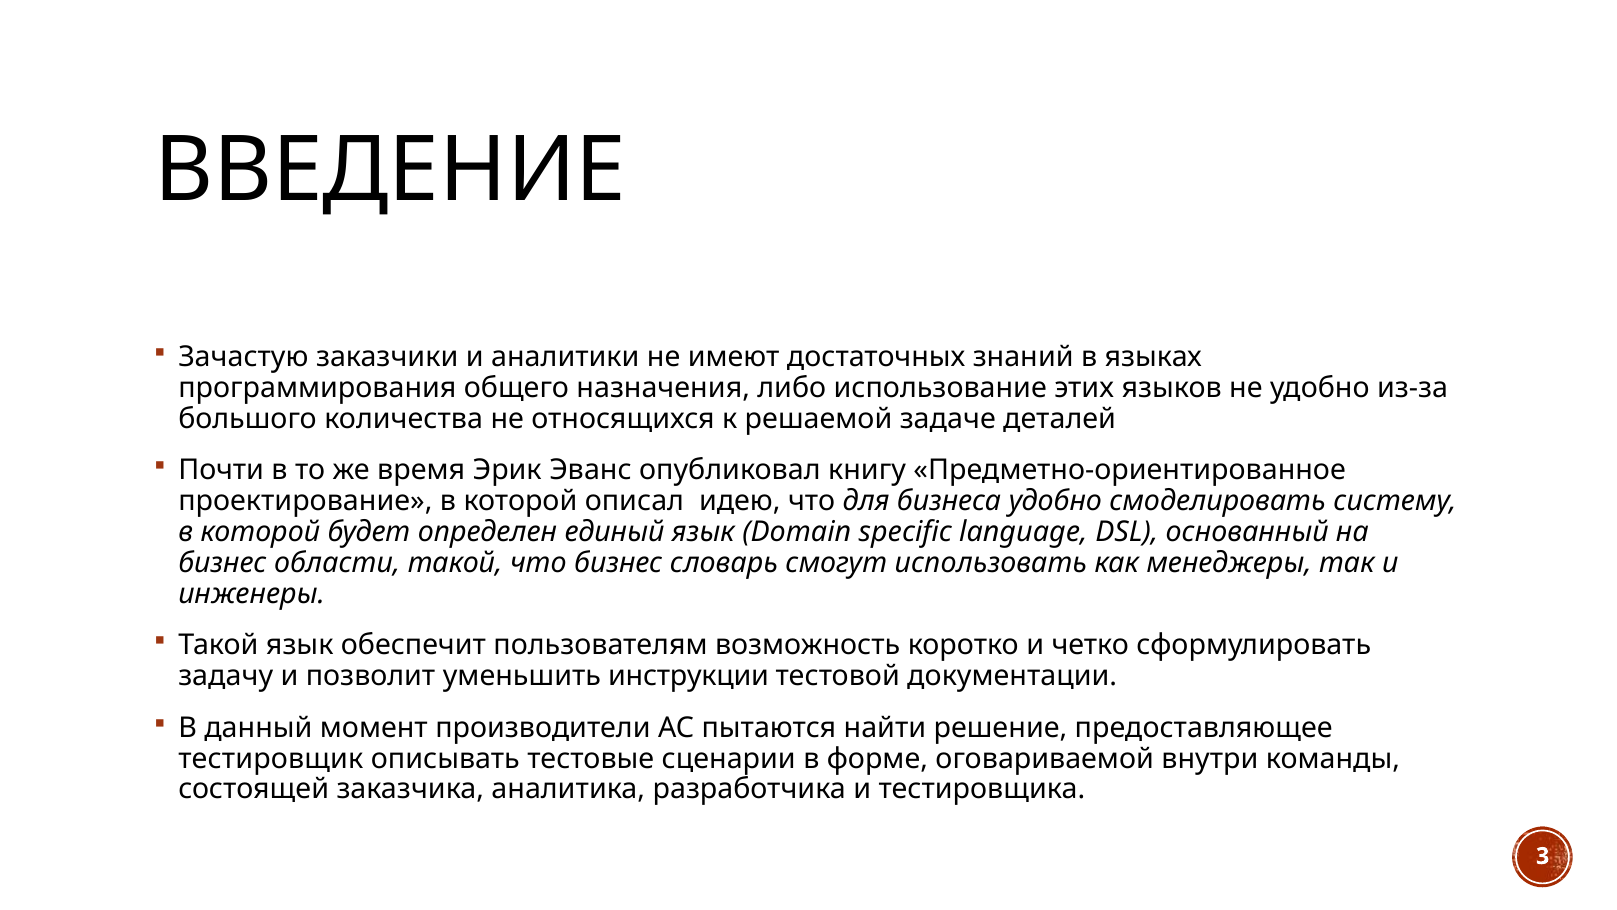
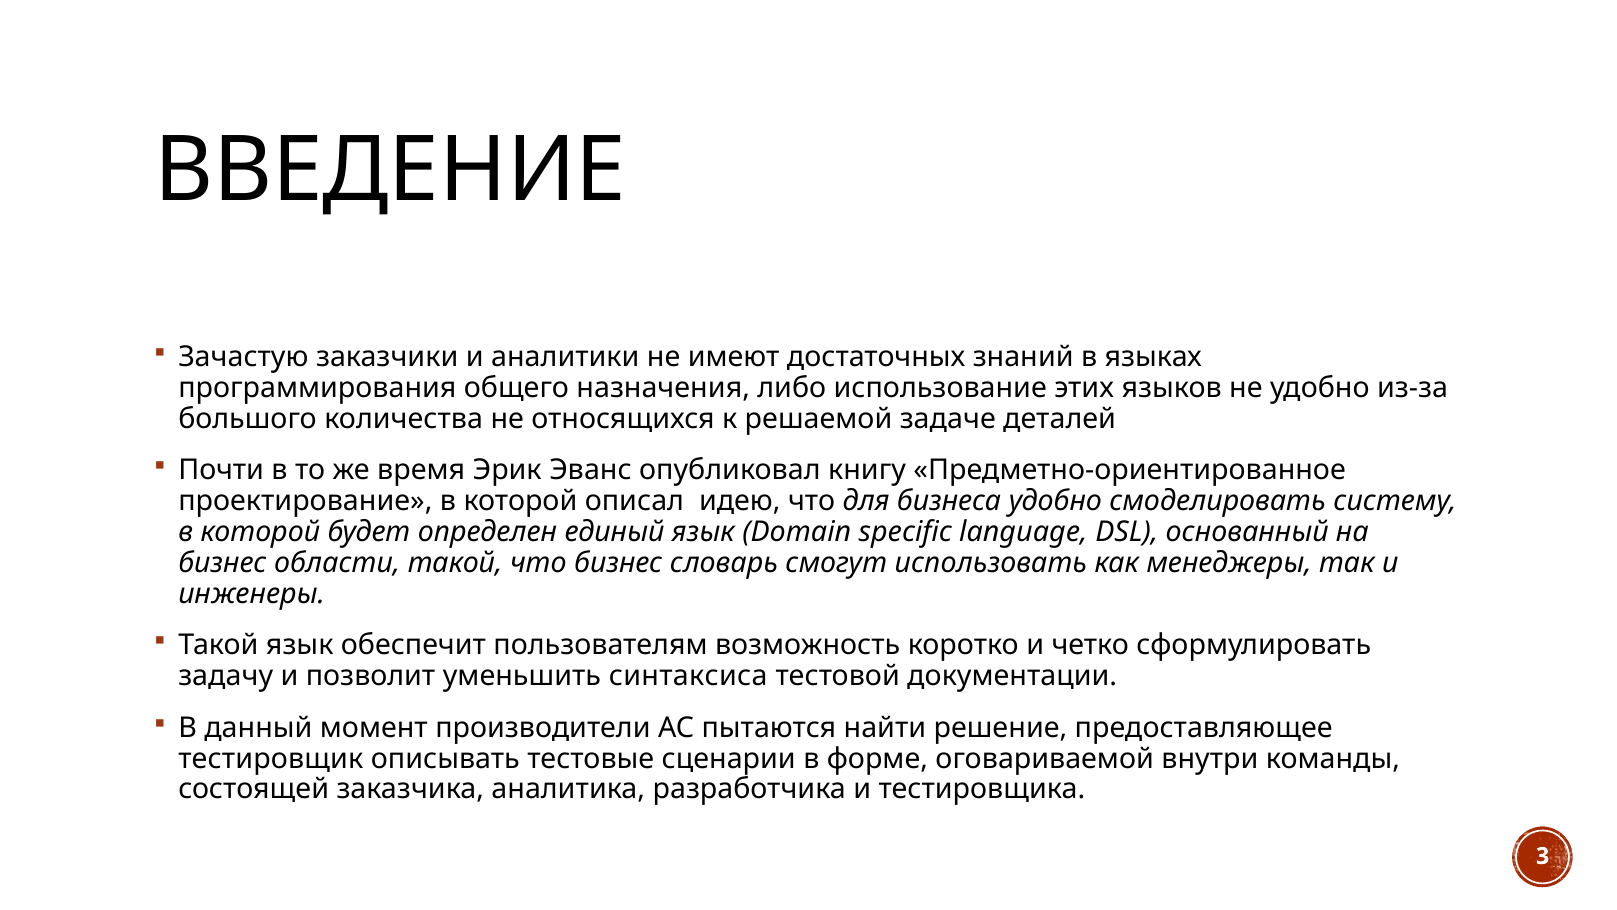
инструкции: инструкции -> синтаксиса (688, 676)
